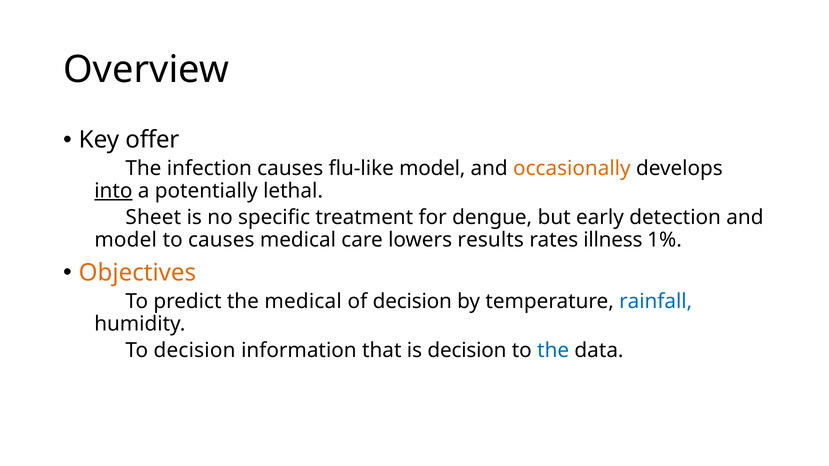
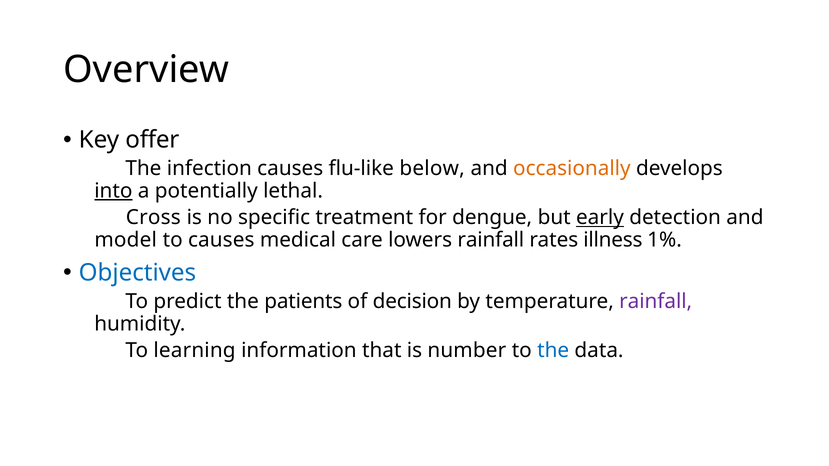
flu-like model: model -> below (432, 169)
Sheet: Sheet -> Cross (153, 218)
early underline: none -> present (600, 218)
lowers results: results -> rainfall (491, 240)
Objectives colour: orange -> blue (137, 273)
the medical: medical -> patients (303, 302)
rainfall colour: blue -> purple (656, 302)
To decision: decision -> learning (195, 351)
is decision: decision -> number (467, 351)
